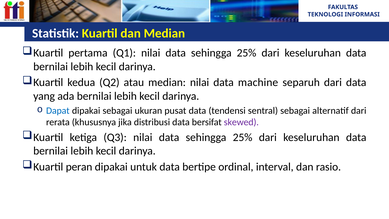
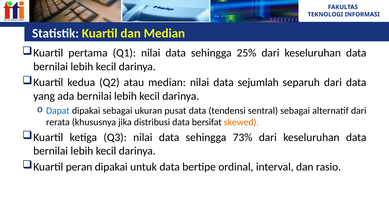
machine: machine -> sejumlah (258, 82)
skewed colour: purple -> orange (241, 122)
25%: 25% -> 73% (243, 137)
